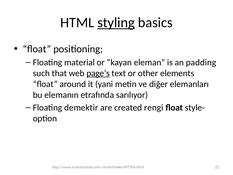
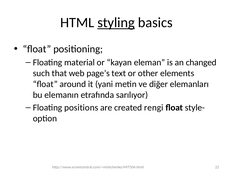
padding: padding -> changed (201, 62)
page’s underline: present -> none (98, 73)
demektir: demektir -> positions (81, 107)
